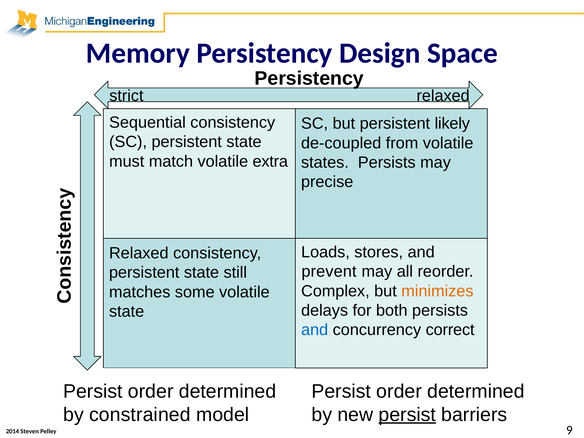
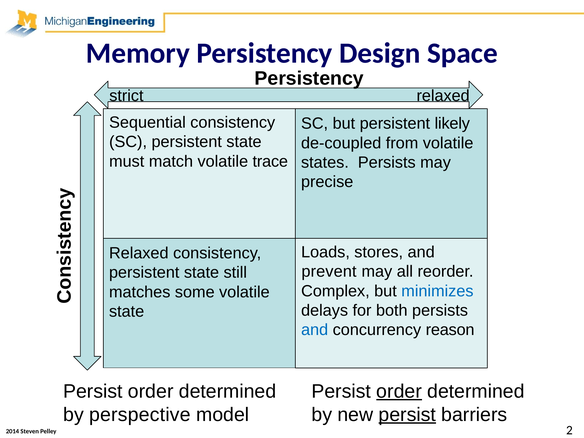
extra: extra -> trace (270, 161)
minimizes colour: orange -> blue (437, 291)
correct: correct -> reason (450, 330)
order underline: none -> present (399, 391)
constrained: constrained -> perspective (140, 415)
9: 9 -> 2 (569, 430)
